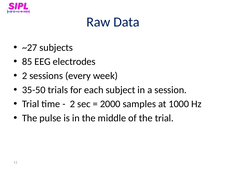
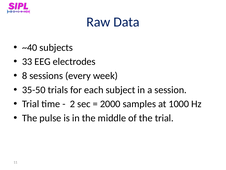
~27: ~27 -> ~40 (30, 47)
85: 85 -> 33 (27, 61)
2: 2 -> 8 (25, 76)
